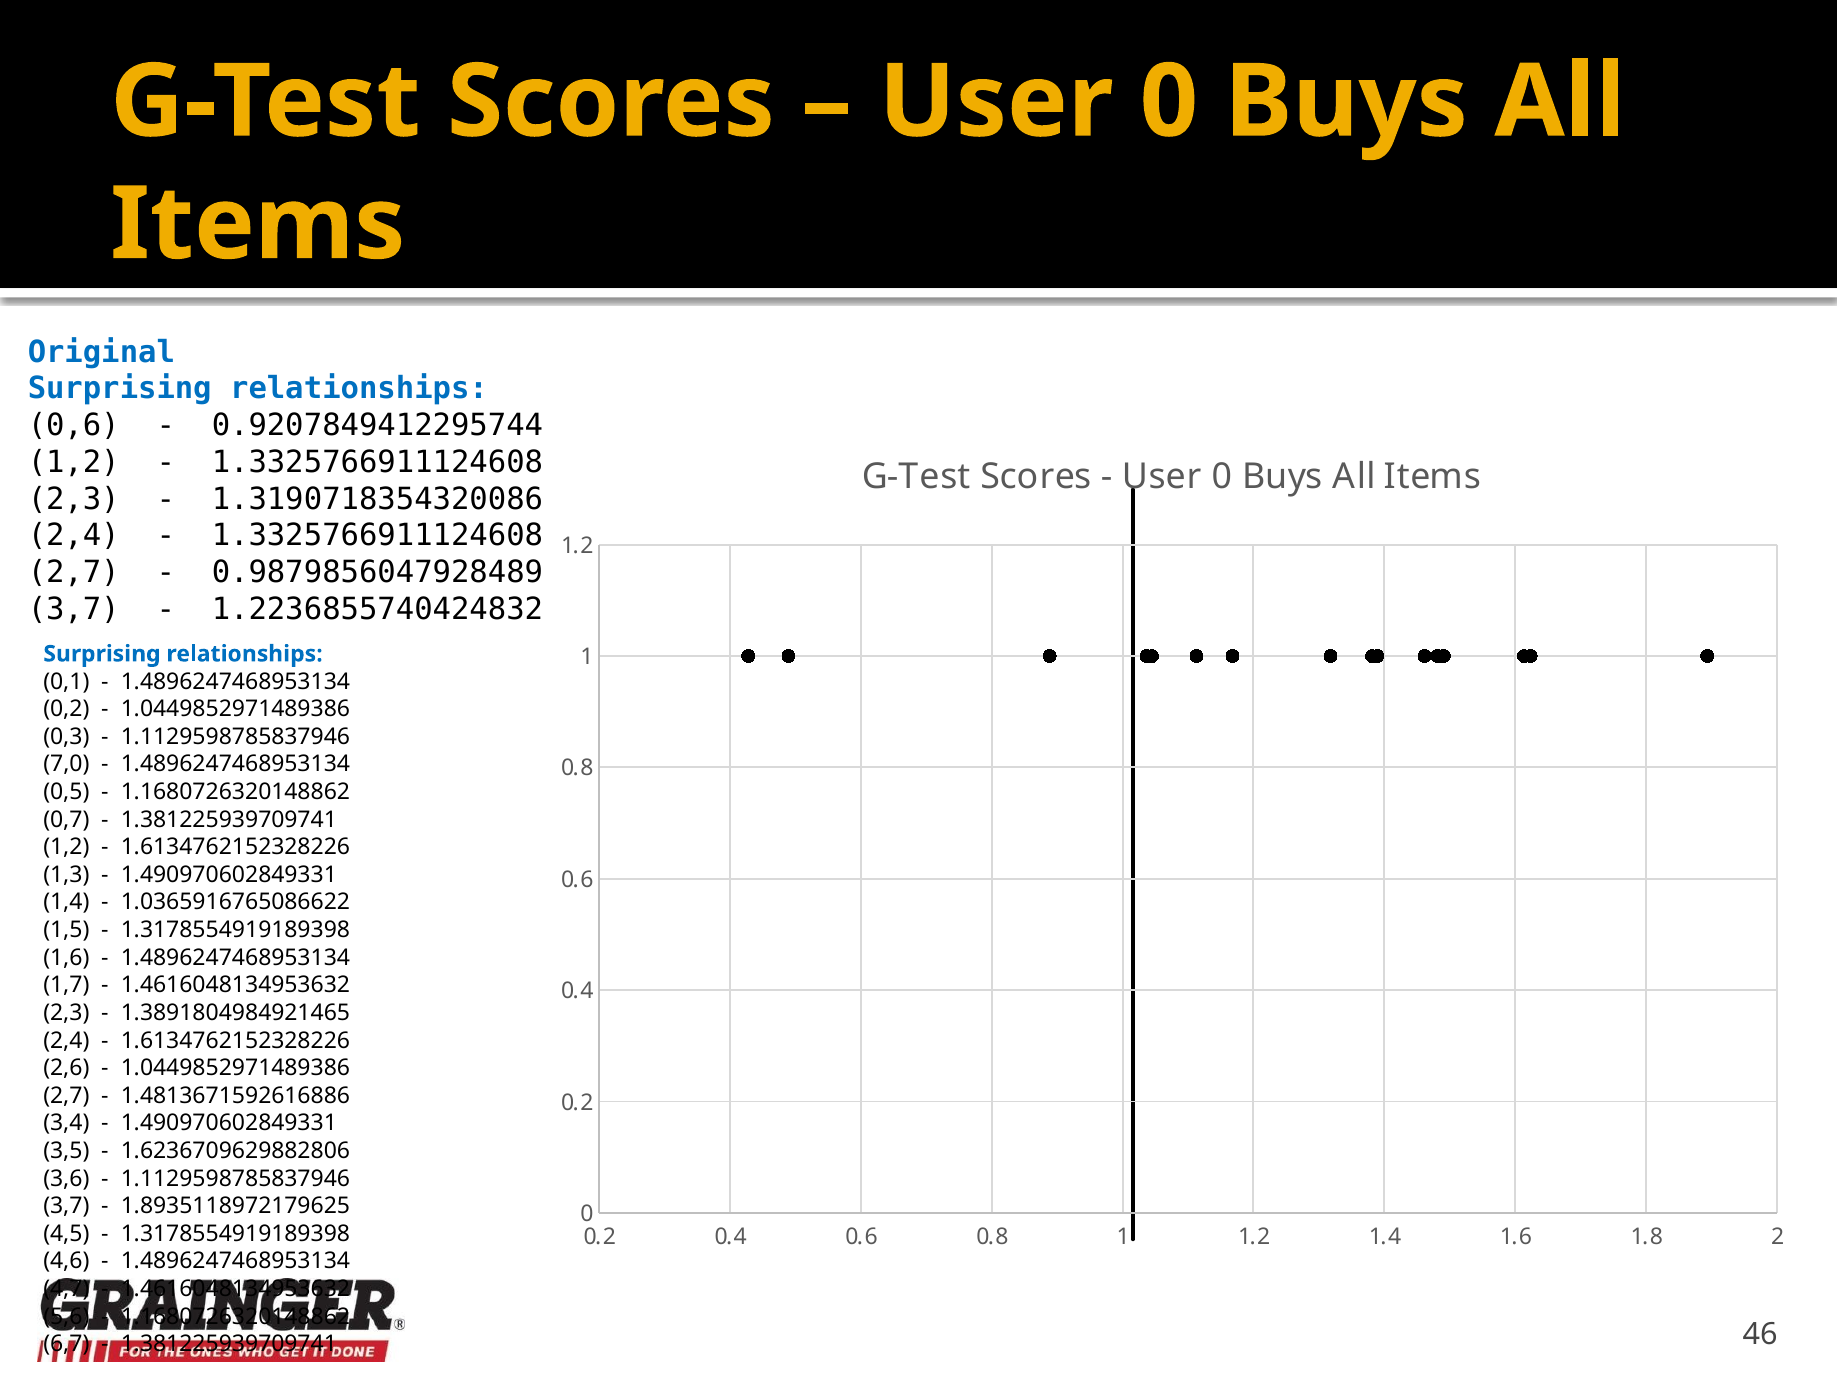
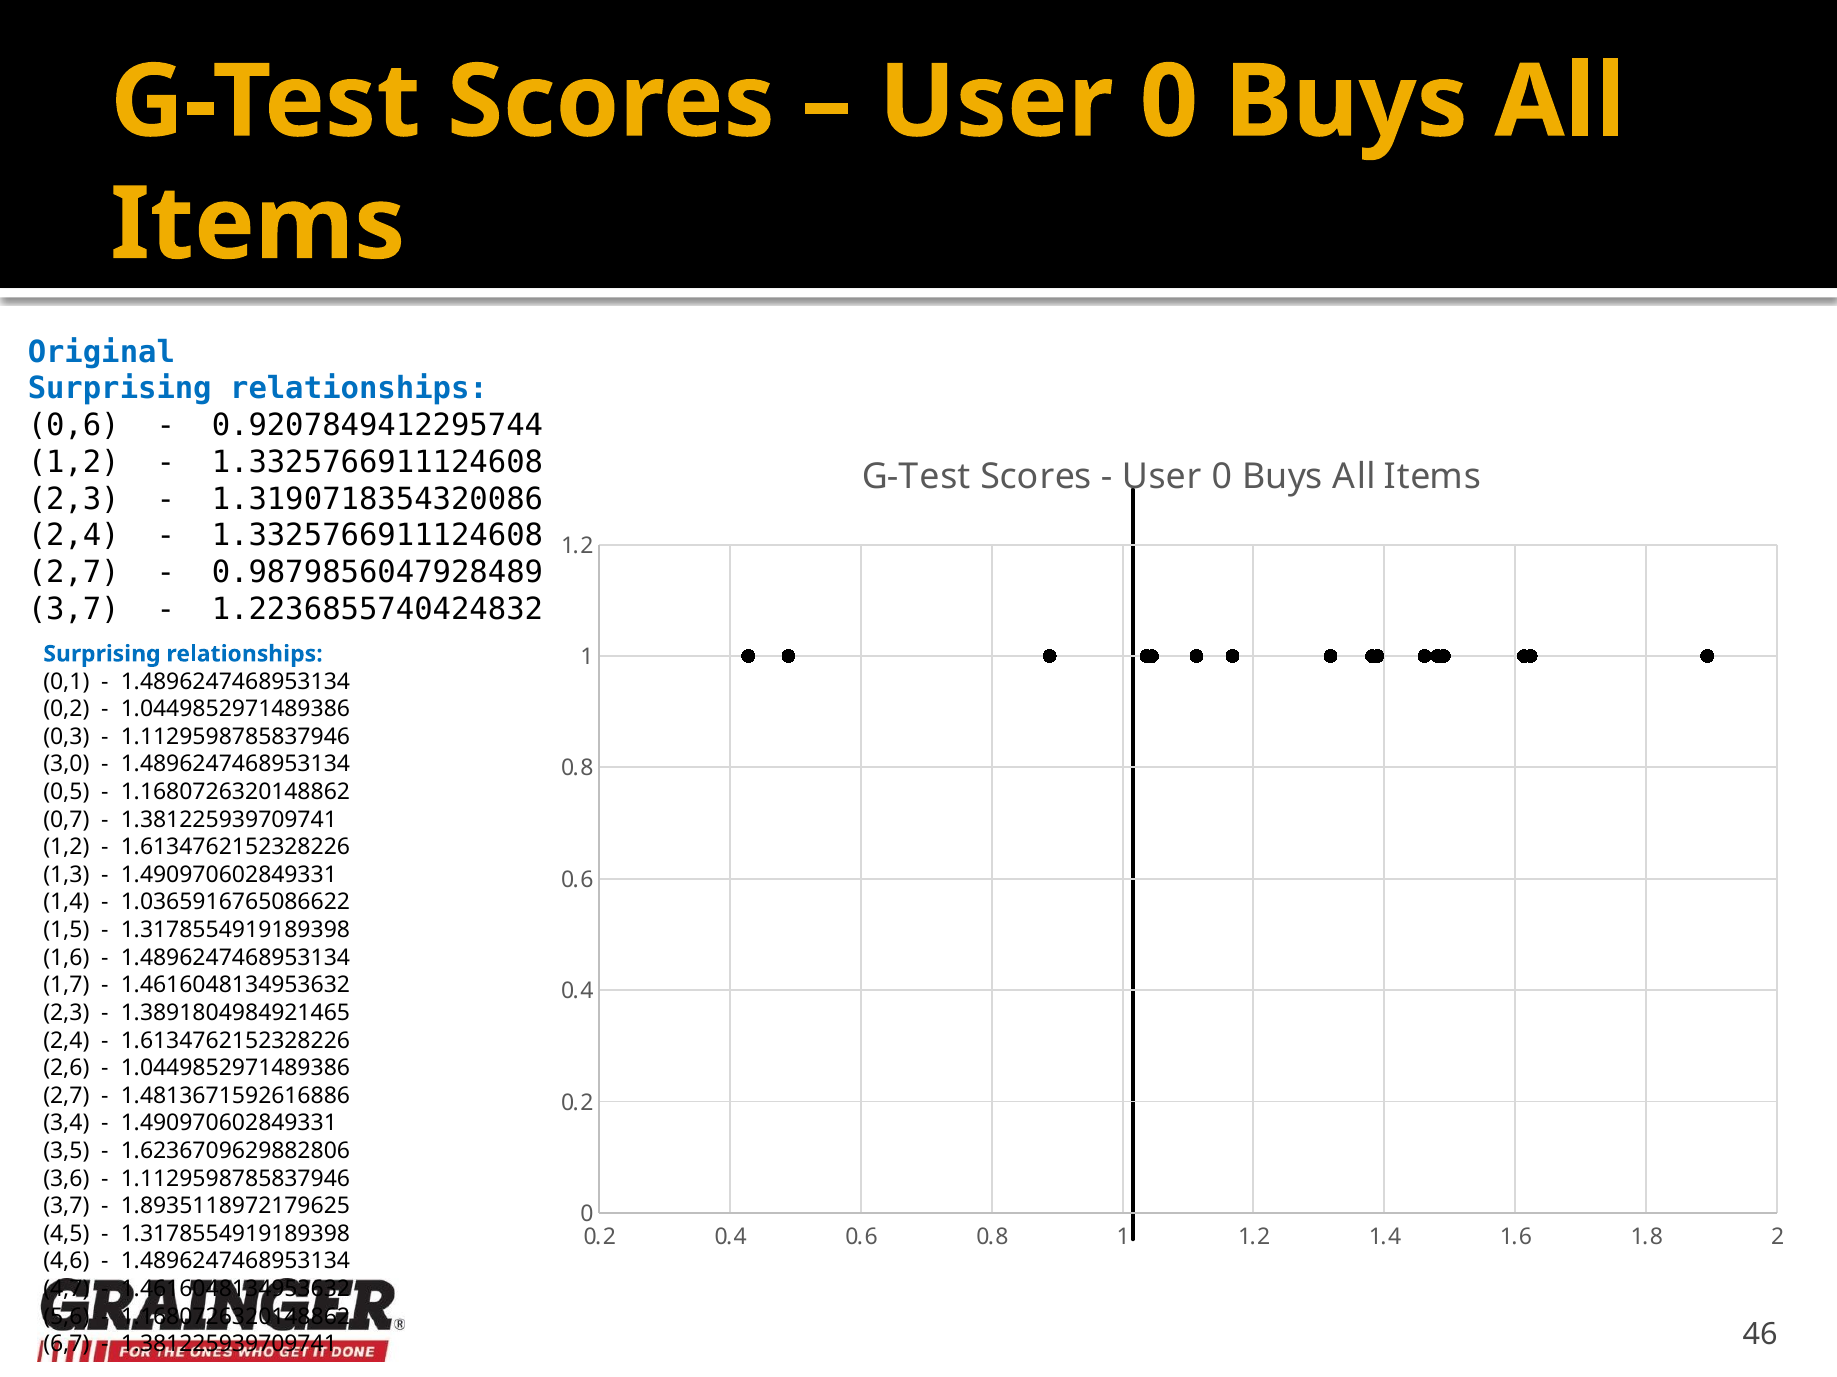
7,0: 7,0 -> 3,0 (66, 765)
